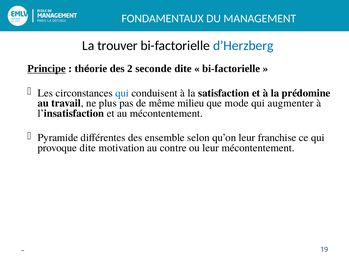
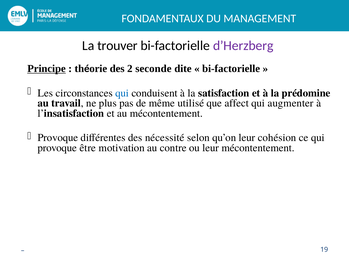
d’Herzberg colour: blue -> purple (243, 46)
milieu: milieu -> utilisé (191, 103)
mode: mode -> affect (237, 103)
Pyramide: Pyramide -> Provoque (58, 138)
ensemble: ensemble -> nécessité (165, 138)
franchise: franchise -> cohésion (277, 138)
provoque dite: dite -> être (88, 148)
